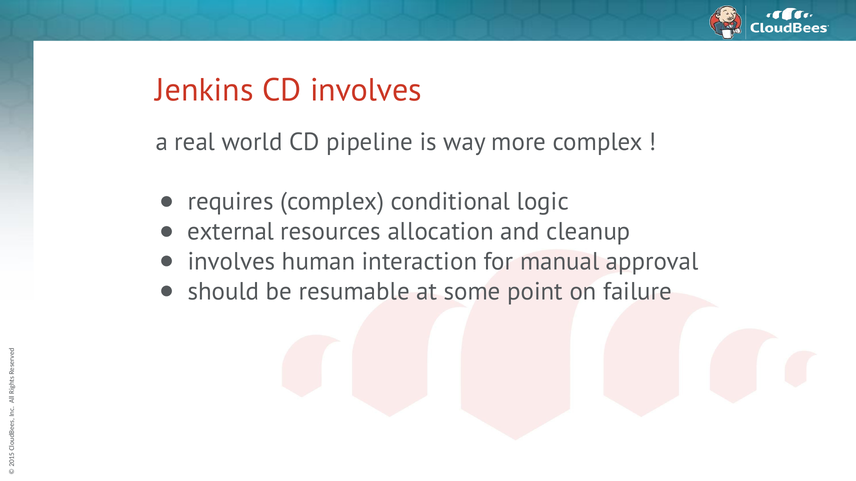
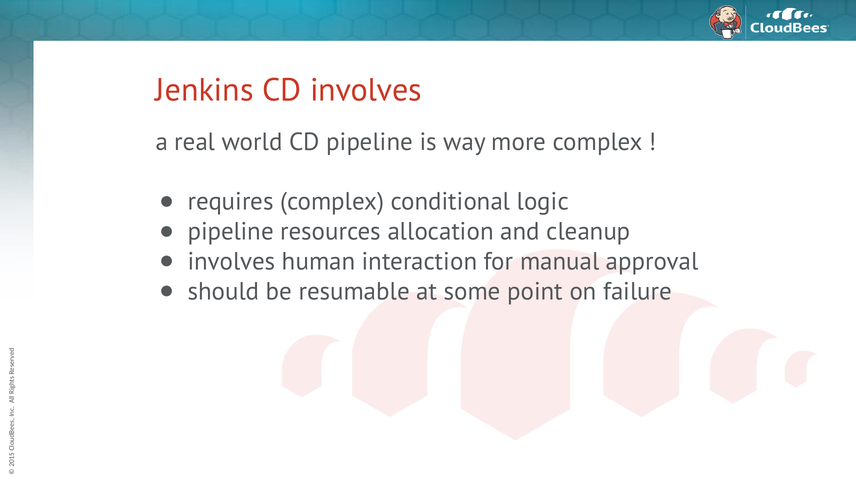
external: external -> pipeline (231, 232)
